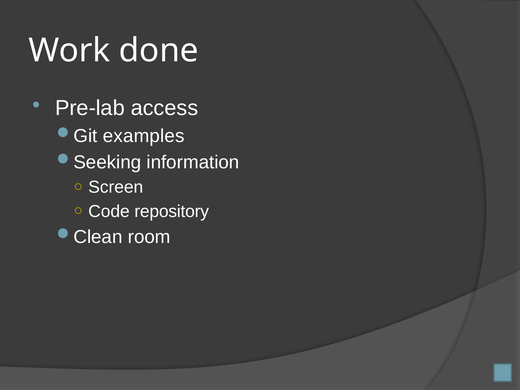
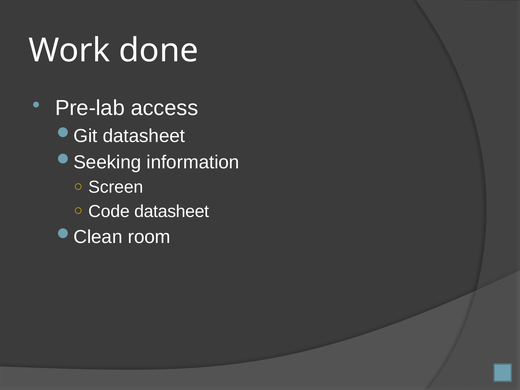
examples: examples -> datasheet (144, 136)
Code repository: repository -> datasheet (172, 211)
